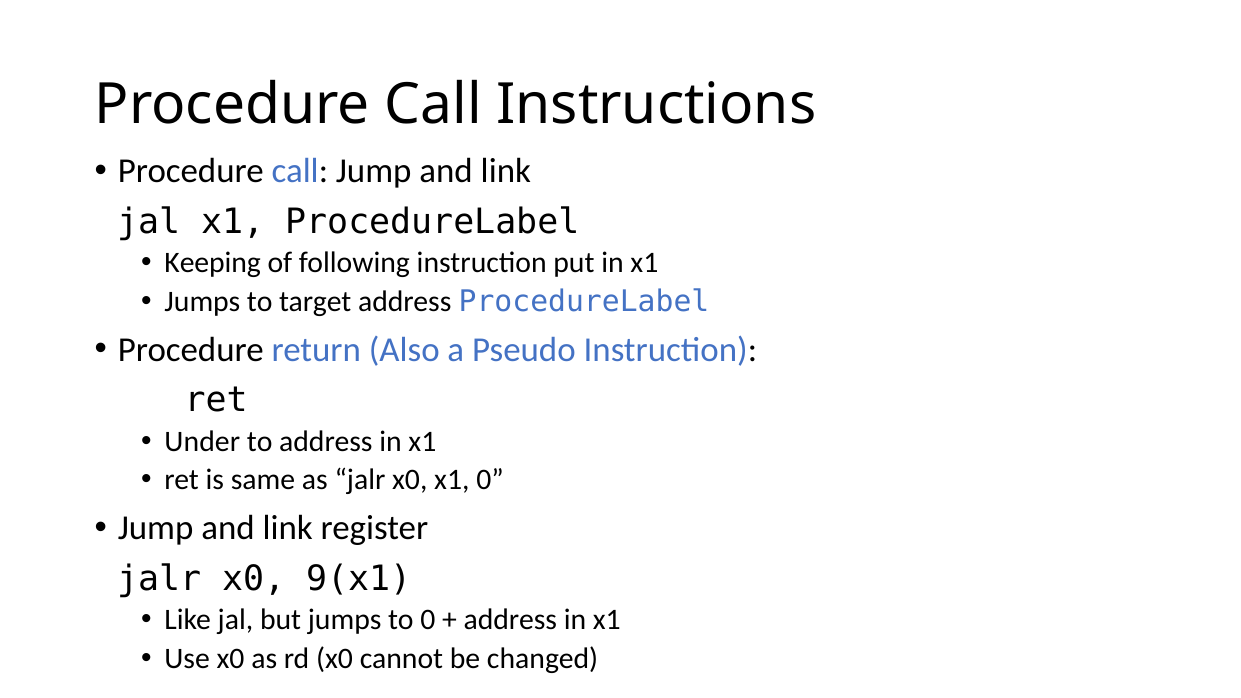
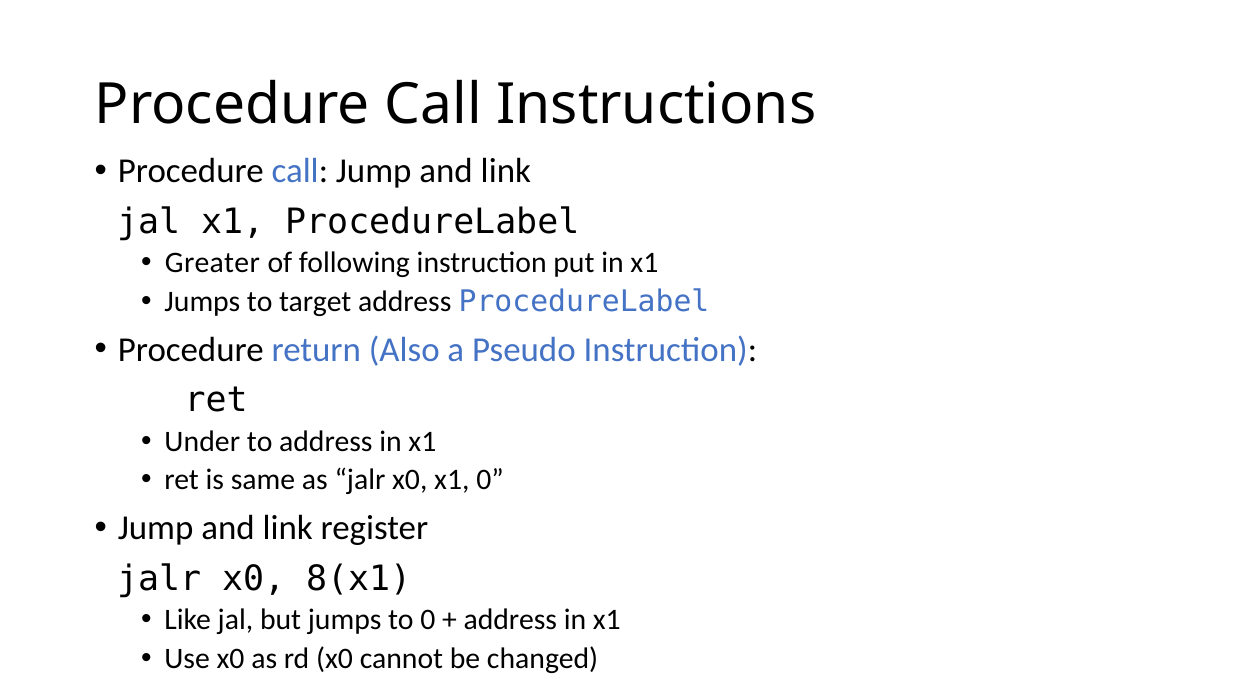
Keeping: Keeping -> Greater (212, 263)
9(x1: 9(x1 -> 8(x1 (359, 579)
